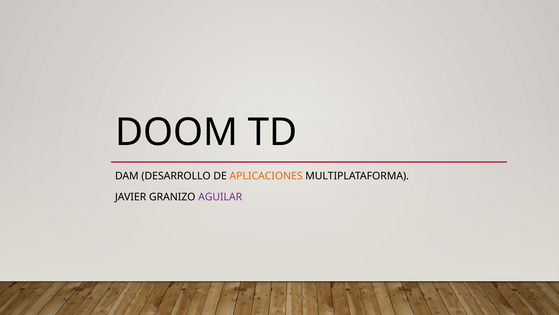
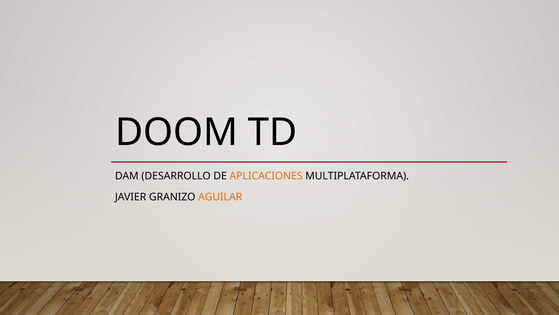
AGUILAR colour: purple -> orange (220, 197)
